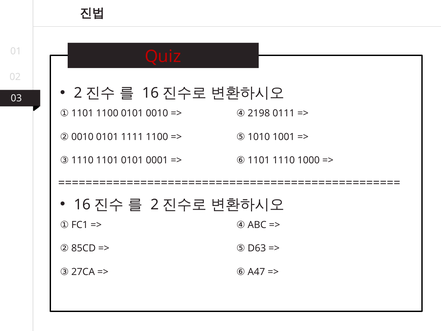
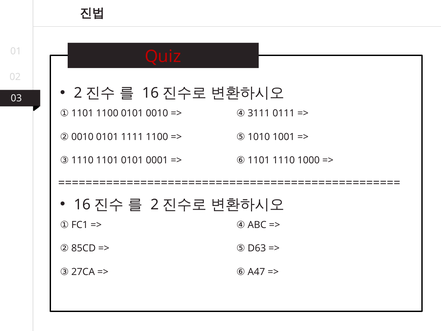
2198: 2198 -> 3111 (259, 113)
